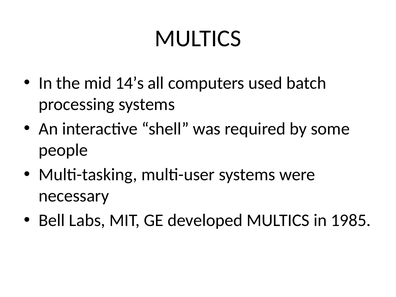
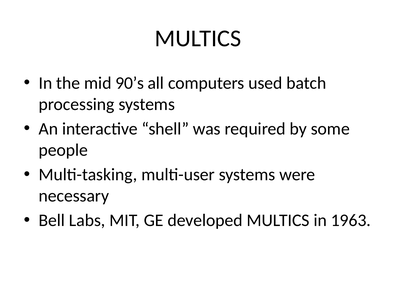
14’s: 14’s -> 90’s (130, 83)
1985: 1985 -> 1963 (351, 220)
